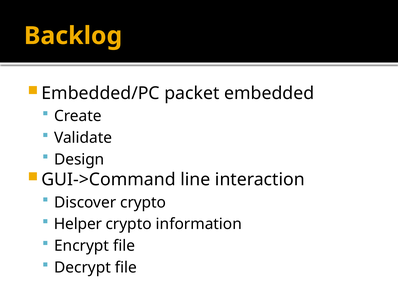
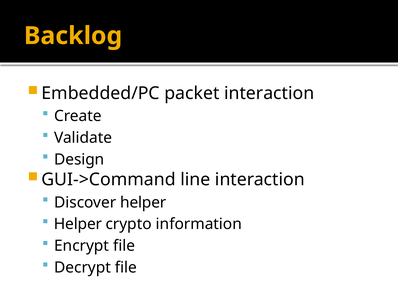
packet embedded: embedded -> interaction (269, 93)
Discover crypto: crypto -> helper (143, 202)
